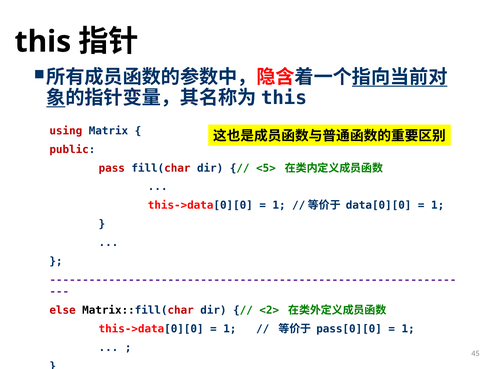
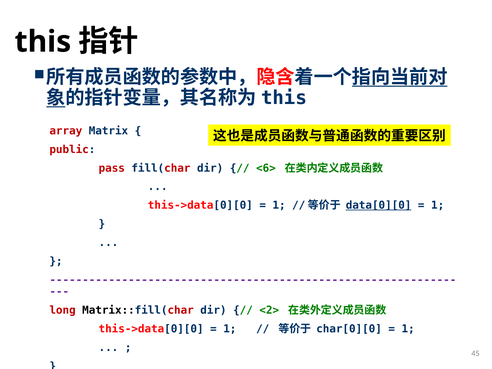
using: using -> array (66, 131)
<5>: <5> -> <6> (266, 168)
data[0][0 underline: none -> present (379, 205)
else: else -> long (63, 310)
pass[0][0: pass[0][0 -> char[0][0 (349, 329)
